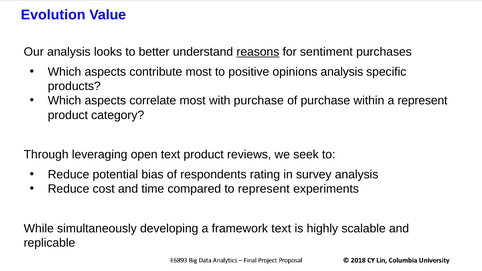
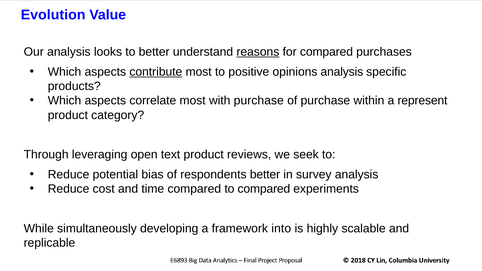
for sentiment: sentiment -> compared (326, 52)
contribute underline: none -> present (156, 72)
respondents rating: rating -> better (265, 175)
to represent: represent -> compared (264, 189)
framework text: text -> into (281, 229)
